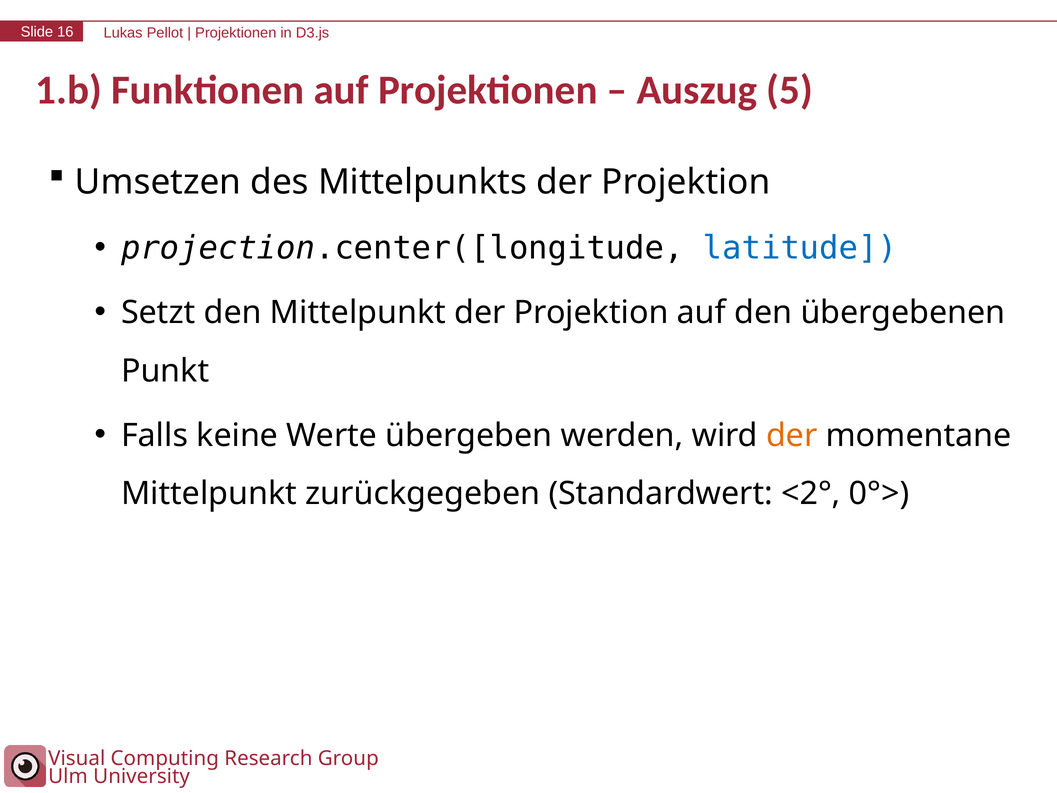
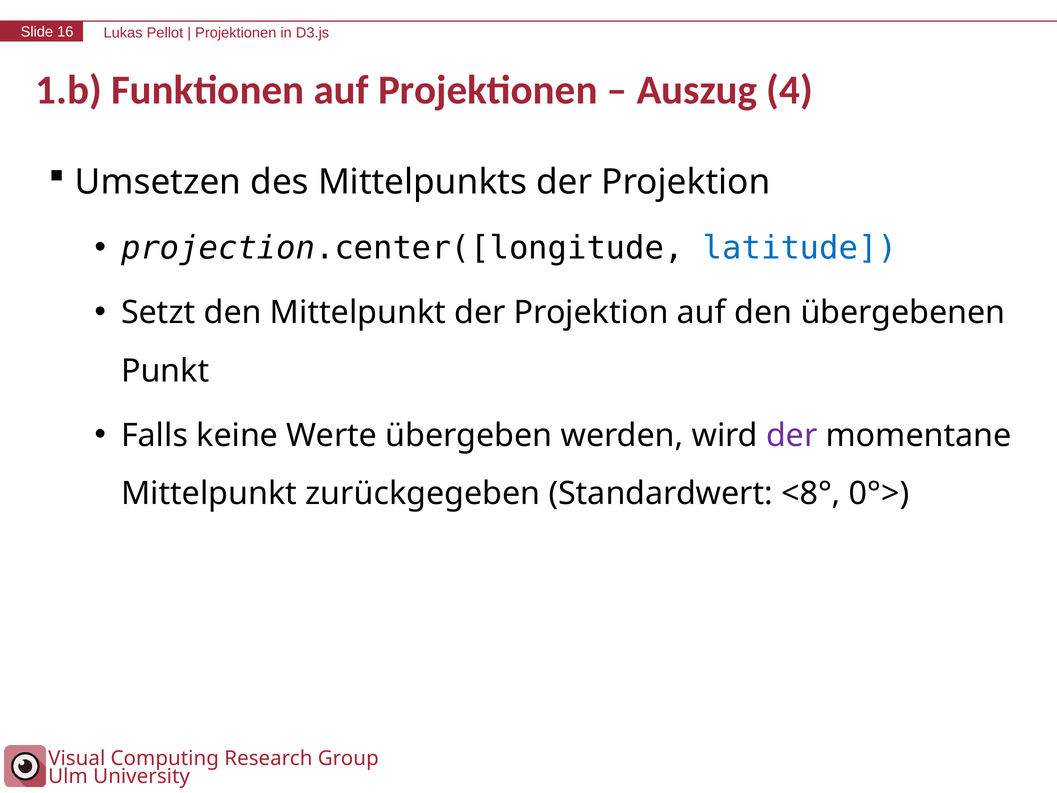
5: 5 -> 4 (790, 90)
der colour: orange -> purple (792, 435)
<2°: <2° -> <8° (811, 493)
